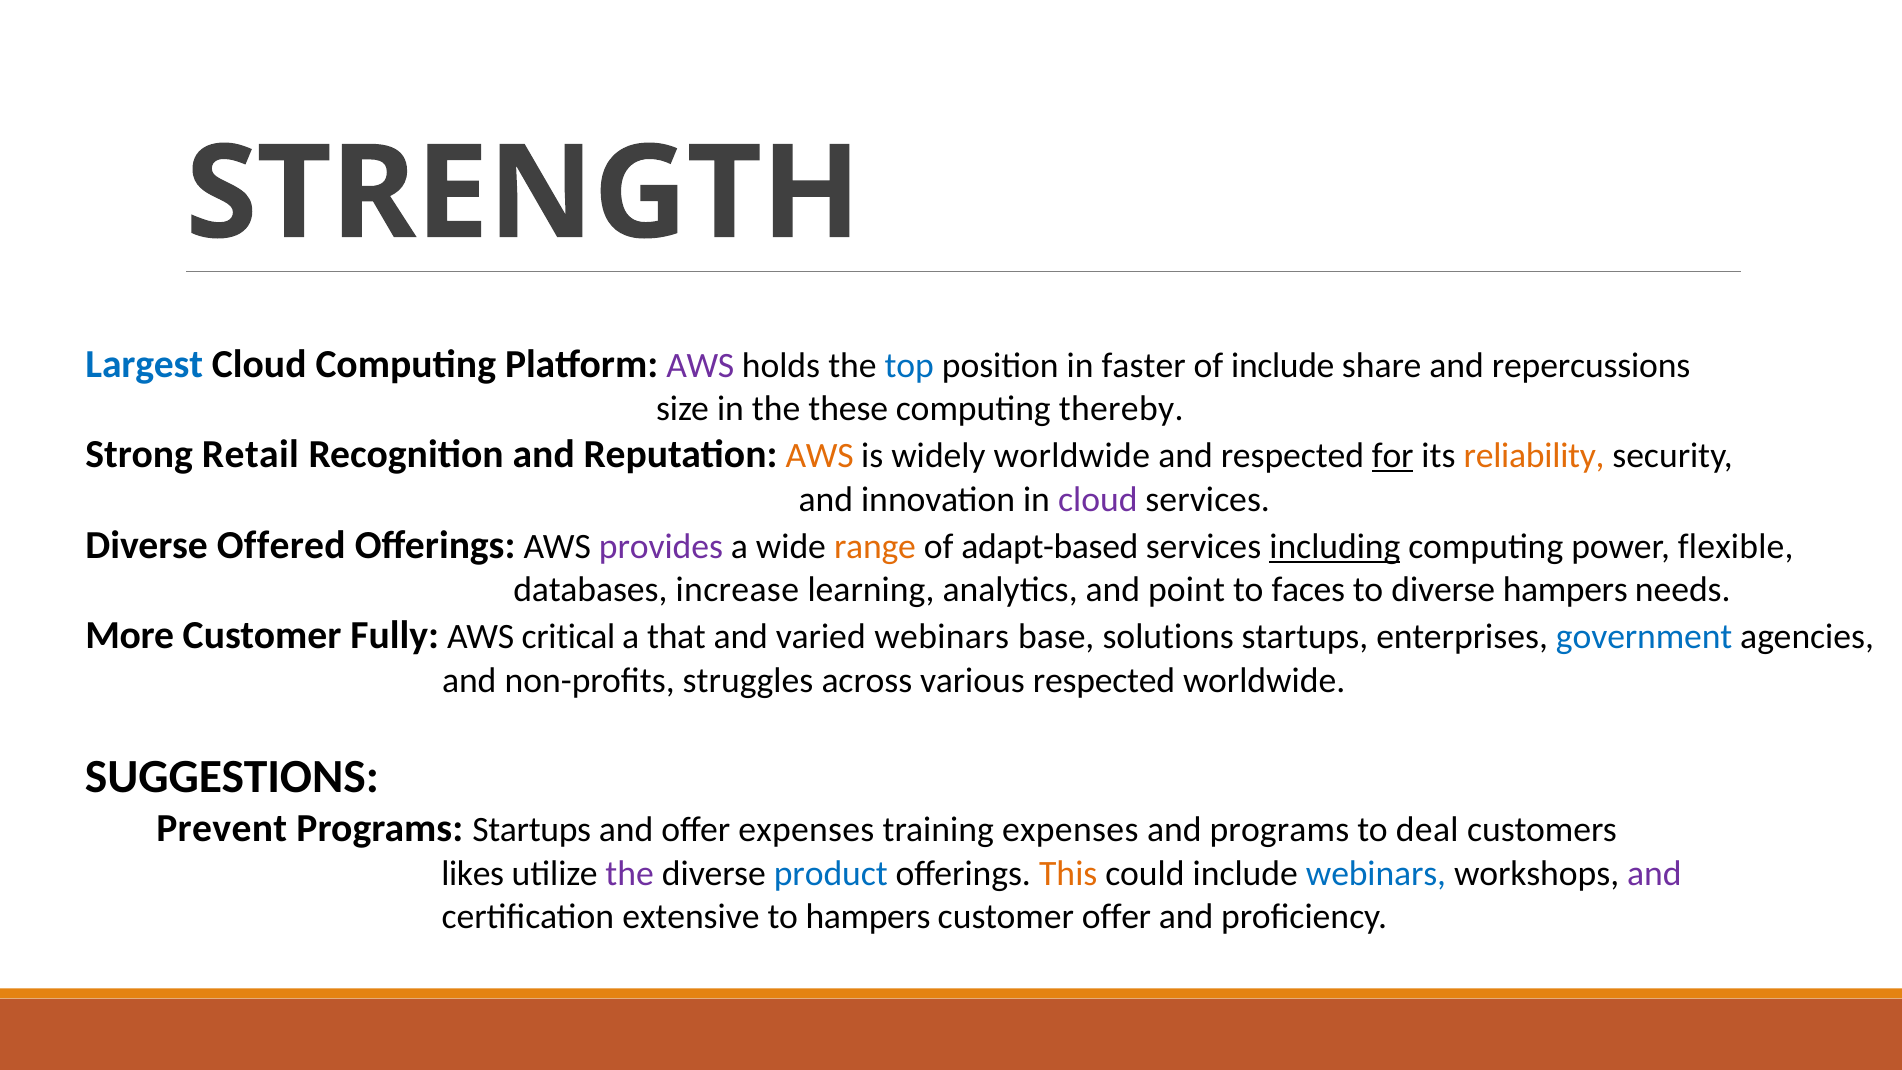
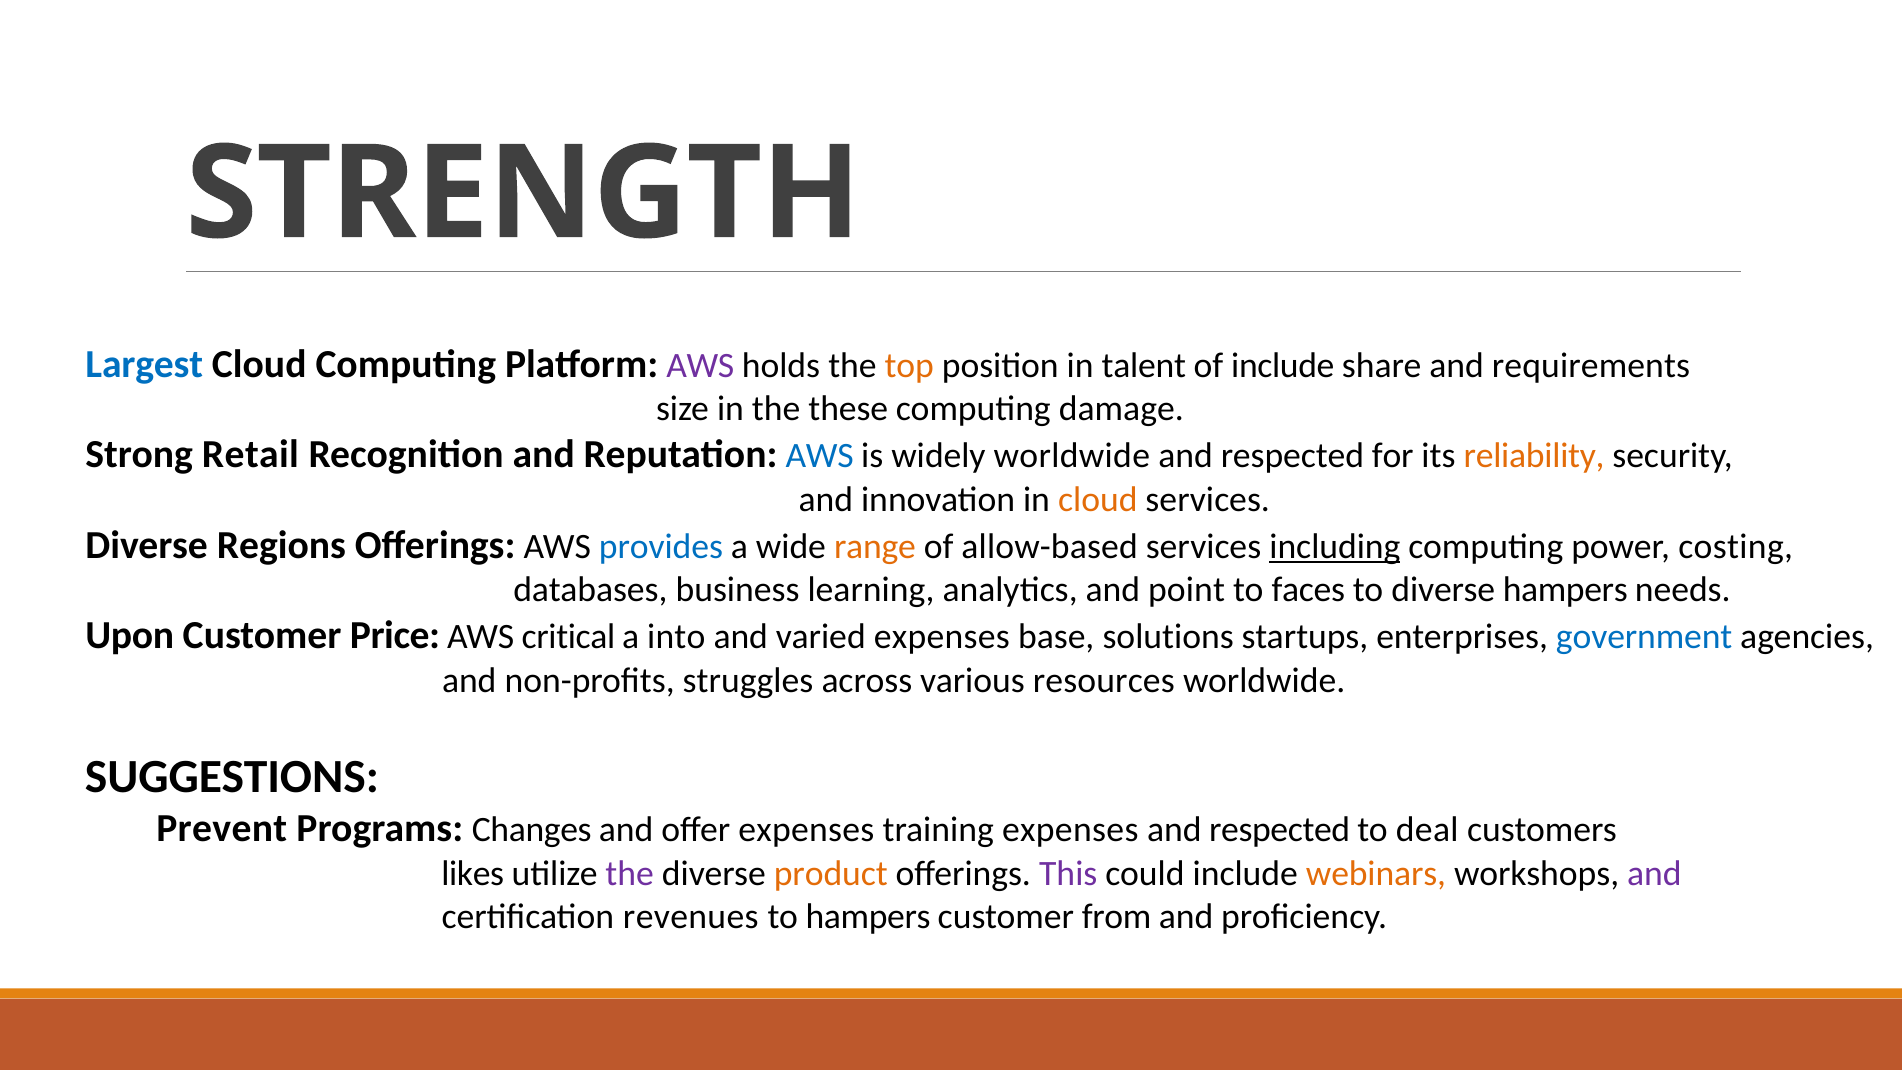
top colour: blue -> orange (909, 366)
faster: faster -> talent (1144, 366)
repercussions: repercussions -> requirements (1591, 366)
thereby: thereby -> damage (1121, 409)
AWS colour: orange -> blue (820, 456)
for underline: present -> none (1393, 456)
cloud colour: purple -> orange (1098, 500)
Offered: Offered -> Regions (281, 545)
provides colour: purple -> blue (661, 546)
adapt-based: adapt-based -> allow-based (1050, 546)
flexible: flexible -> costing (1736, 546)
increase: increase -> business (738, 590)
More: More -> Upon (130, 635)
Fully: Fully -> Price (395, 635)
that: that -> into (676, 637)
varied webinars: webinars -> expenses (942, 637)
various respected: respected -> resources (1104, 680)
Programs Startups: Startups -> Changes (532, 830)
programs: programs -> respected (1280, 830)
product colour: blue -> orange (831, 874)
This colour: orange -> purple (1068, 874)
webinars colour: blue -> orange (1376, 874)
extensive: extensive -> revenues (691, 916)
customer offer: offer -> from (1116, 916)
